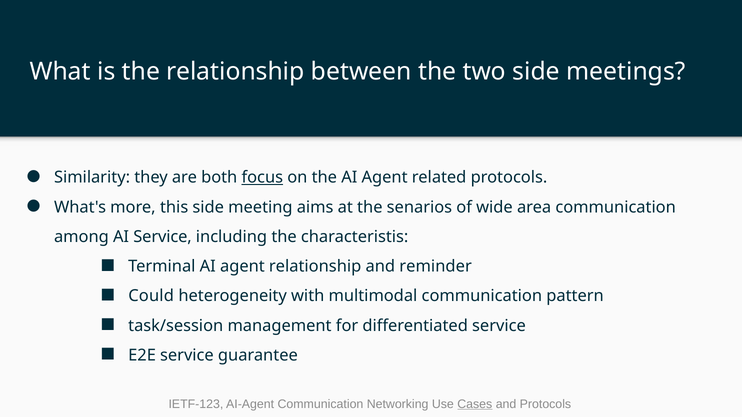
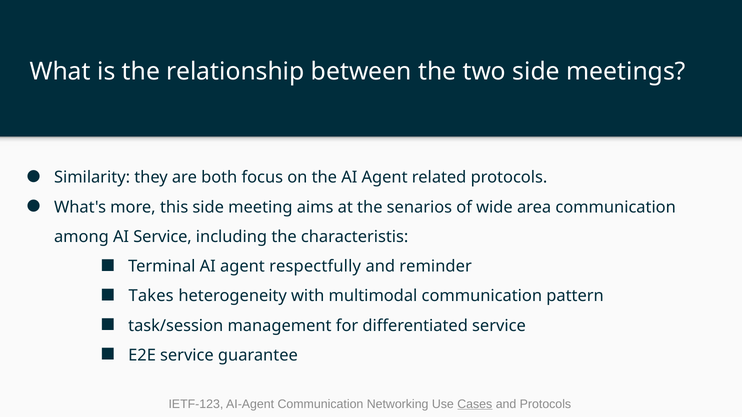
focus underline: present -> none (262, 178)
agent relationship: relationship -> respectfully (315, 267)
Could: Could -> Takes (151, 296)
